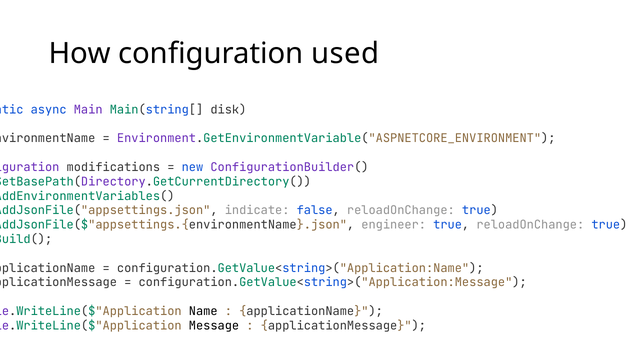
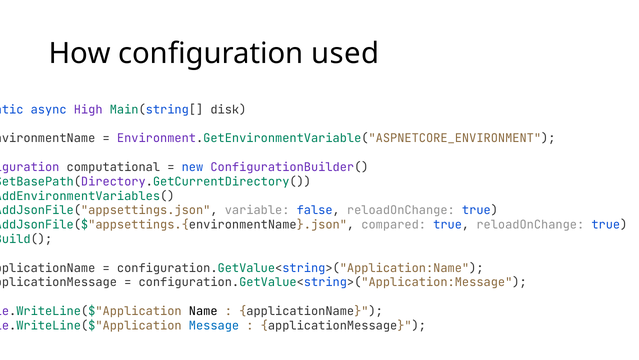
Main: Main -> High (88, 109)
modifications: modifications -> computational (113, 167)
indicate: indicate -> variable (257, 210)
engineer: engineer -> compared (394, 225)
Message colour: black -> blue (214, 325)
